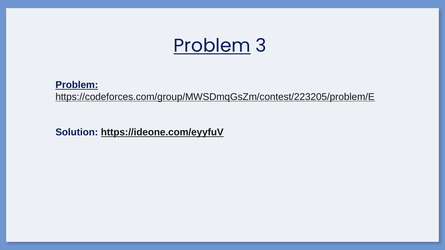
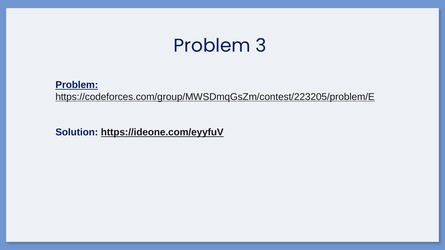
Problem underline: present -> none (212, 46)
